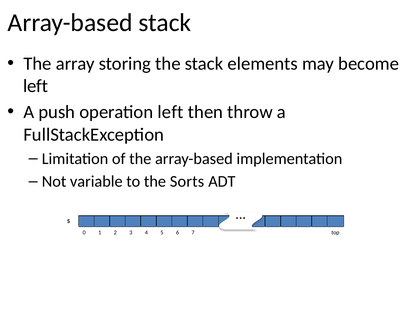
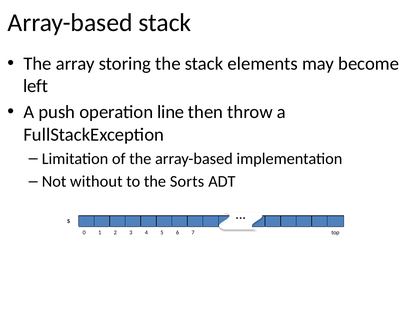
operation left: left -> line (171, 112)
variable: variable -> without (96, 182)
